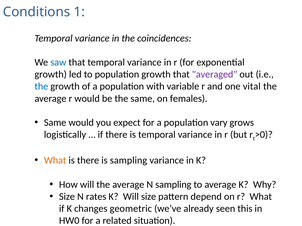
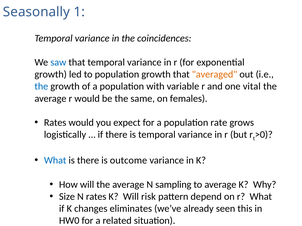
Conditions: Conditions -> Seasonally (37, 12)
averaged colour: purple -> orange (215, 75)
Same: Same -> Rates (55, 123)
vary: vary -> rate (219, 123)
What colour: orange -> blue (55, 161)
is sampling: sampling -> outcome (129, 161)
Will size: size -> risk (148, 197)
geometric: geometric -> eliminates (131, 209)
